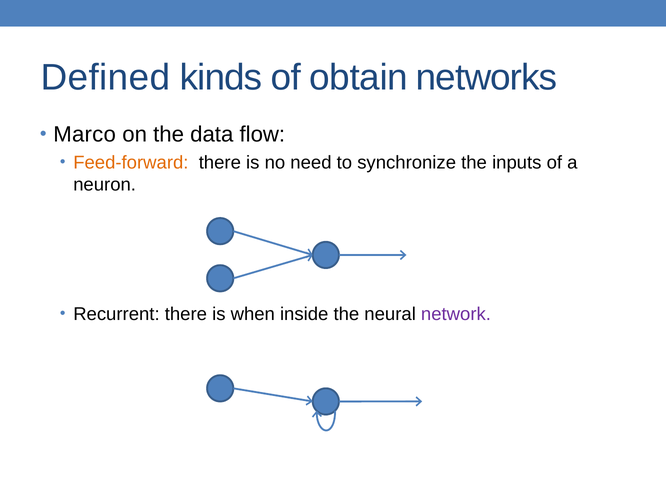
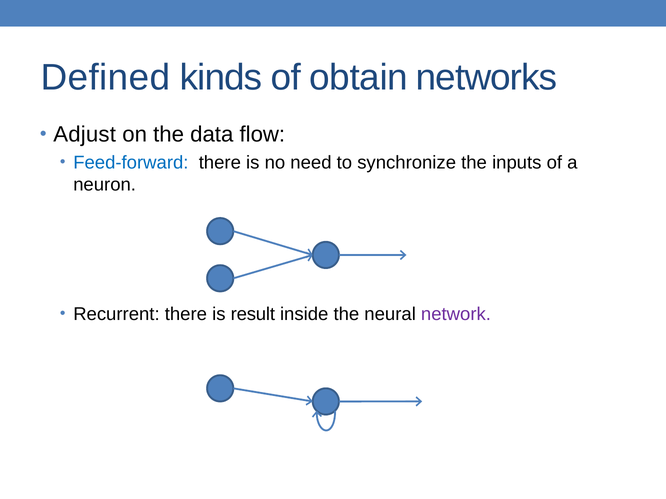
Marco: Marco -> Adjust (85, 135)
Feed-forward colour: orange -> blue (131, 163)
when: when -> result (253, 314)
